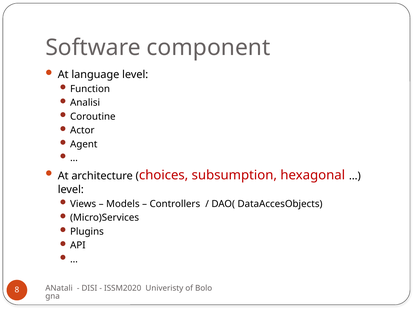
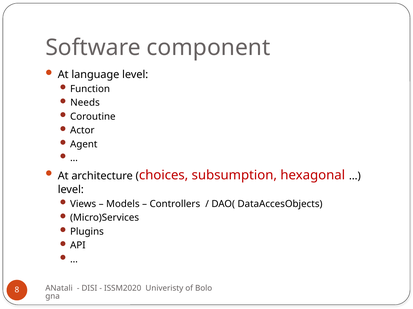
Analisi: Analisi -> Needs (85, 103)
